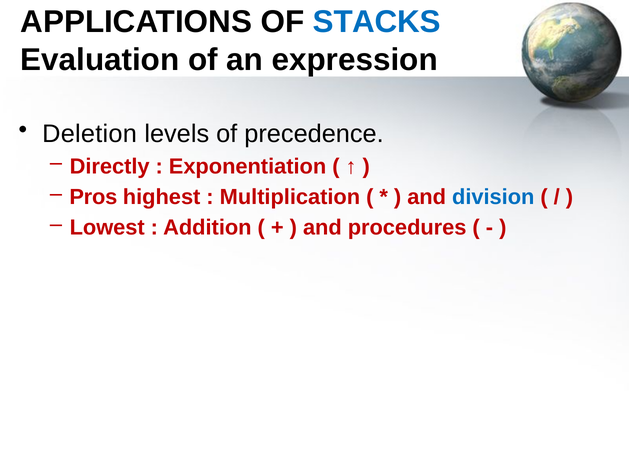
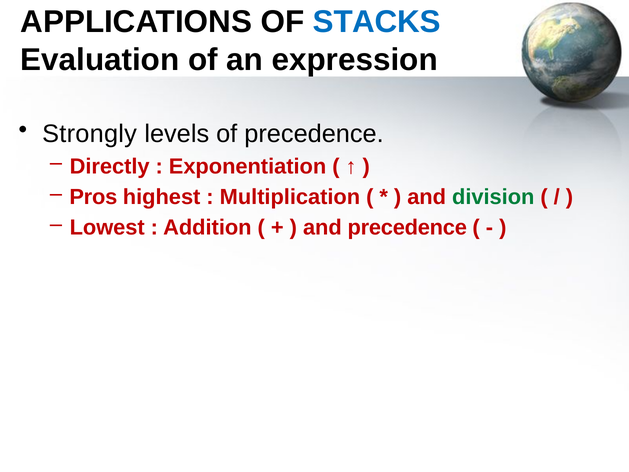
Deletion: Deletion -> Strongly (90, 134)
division colour: blue -> green (493, 197)
and procedures: procedures -> precedence (407, 227)
